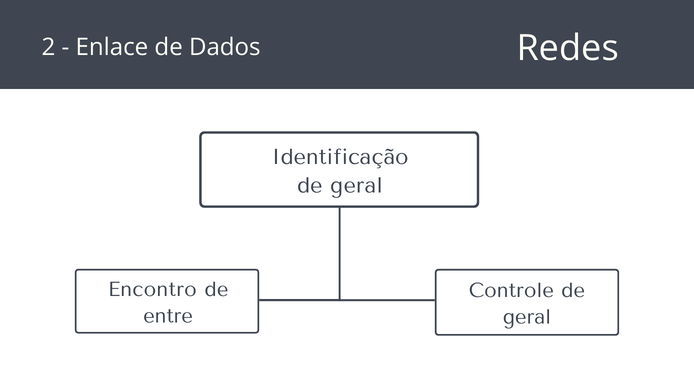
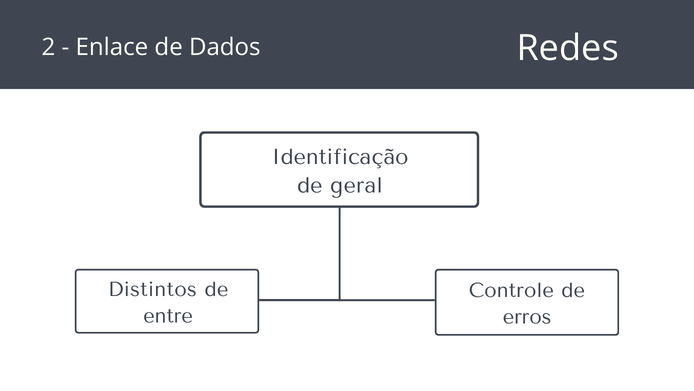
Encontro: Encontro -> Distintos (152, 289)
geral: geral -> erros (527, 317)
